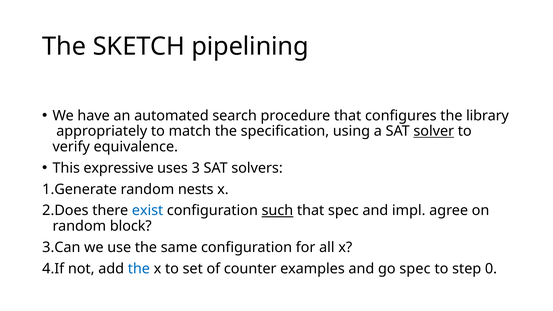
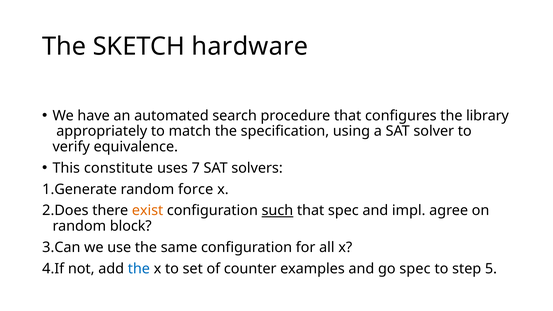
pipelining: pipelining -> hardware (250, 46)
solver underline: present -> none (434, 131)
expressive: expressive -> constitute (118, 168)
3: 3 -> 7 (196, 168)
nests: nests -> force (196, 189)
exist colour: blue -> orange (148, 211)
0: 0 -> 5 (491, 269)
